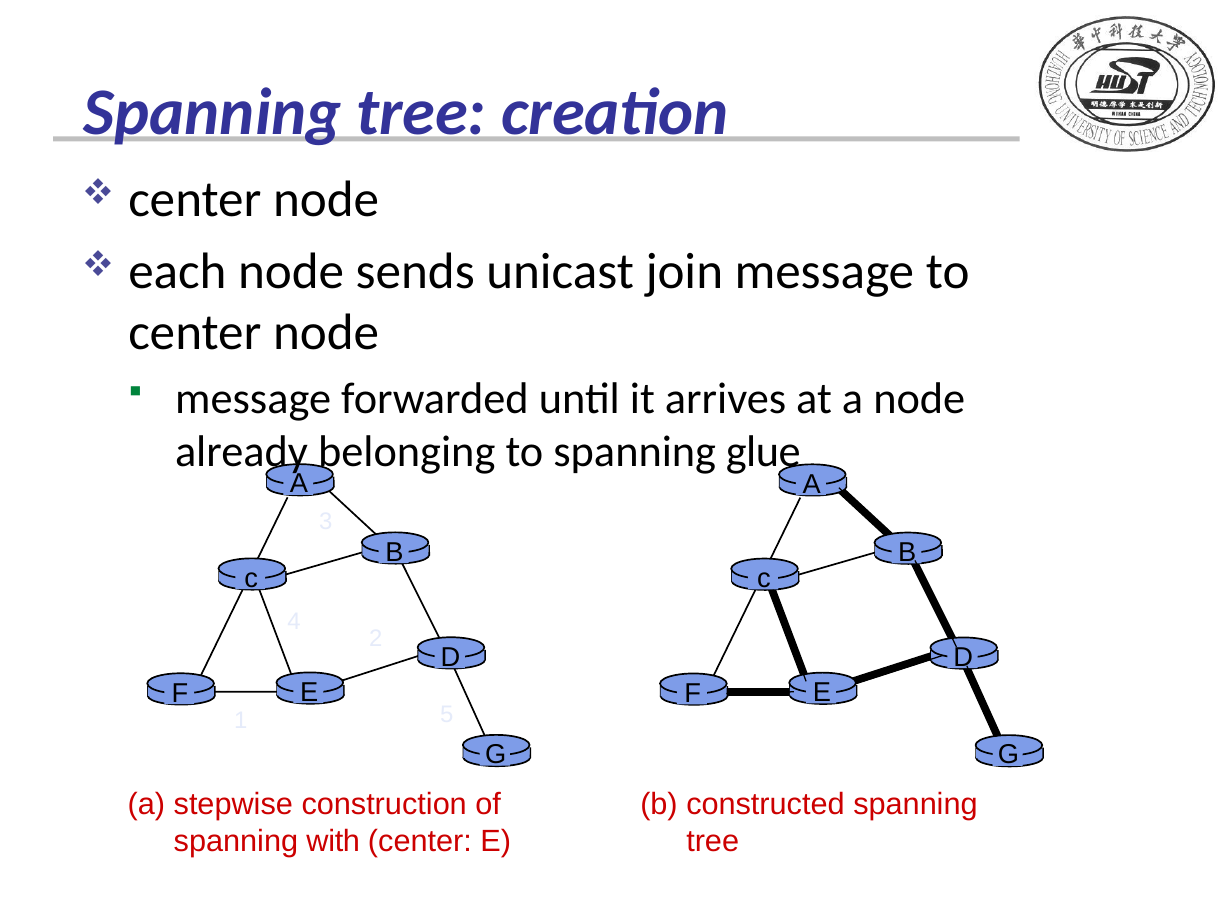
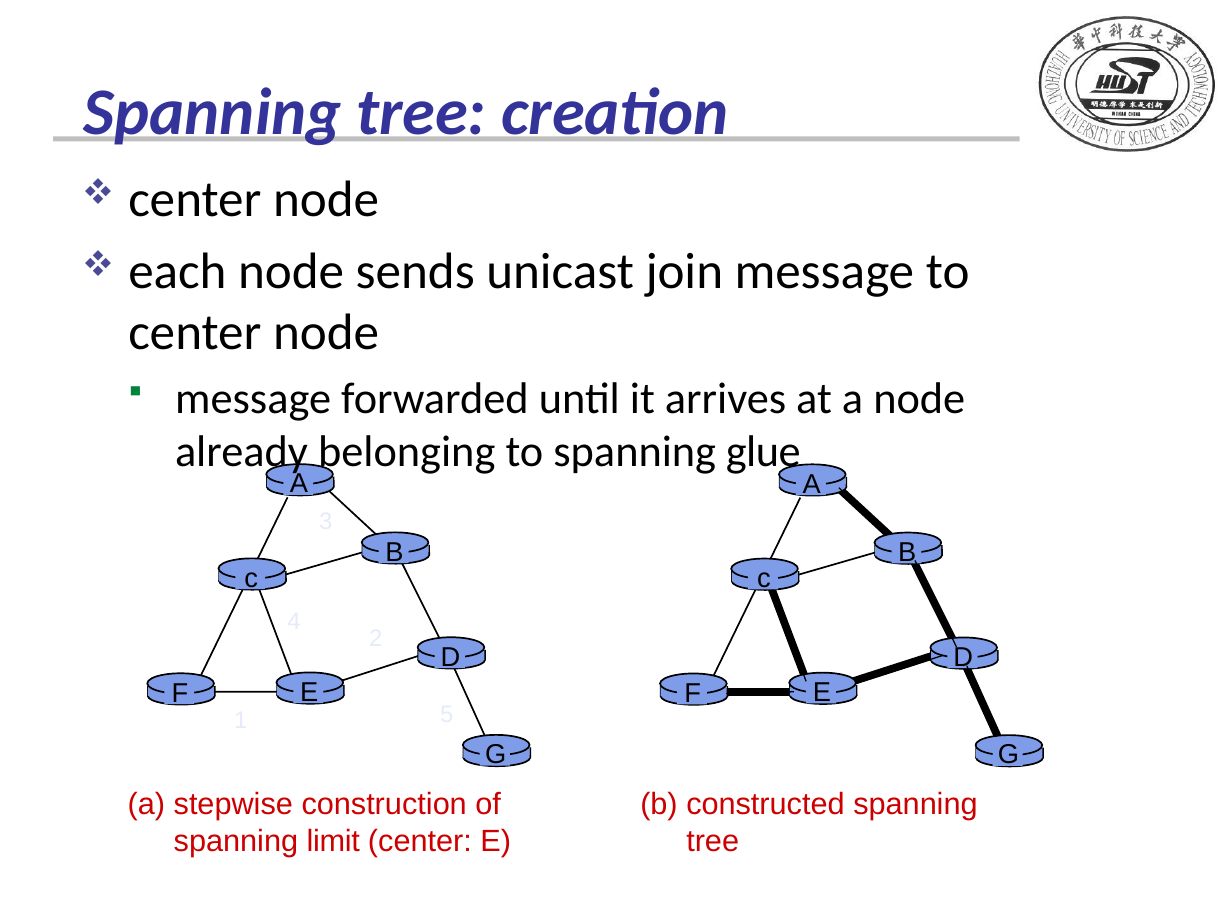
with: with -> limit (333, 841)
